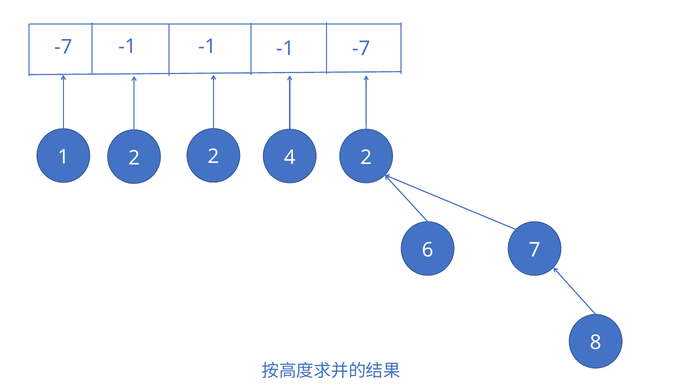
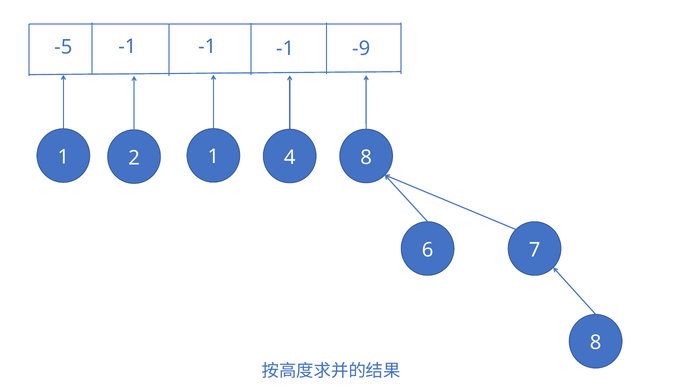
-7: -7 -> -5 (63, 47)
-1 -7: -7 -> -9 (361, 49)
2 2: 2 -> 1 (213, 157)
4 2: 2 -> 8 (366, 158)
